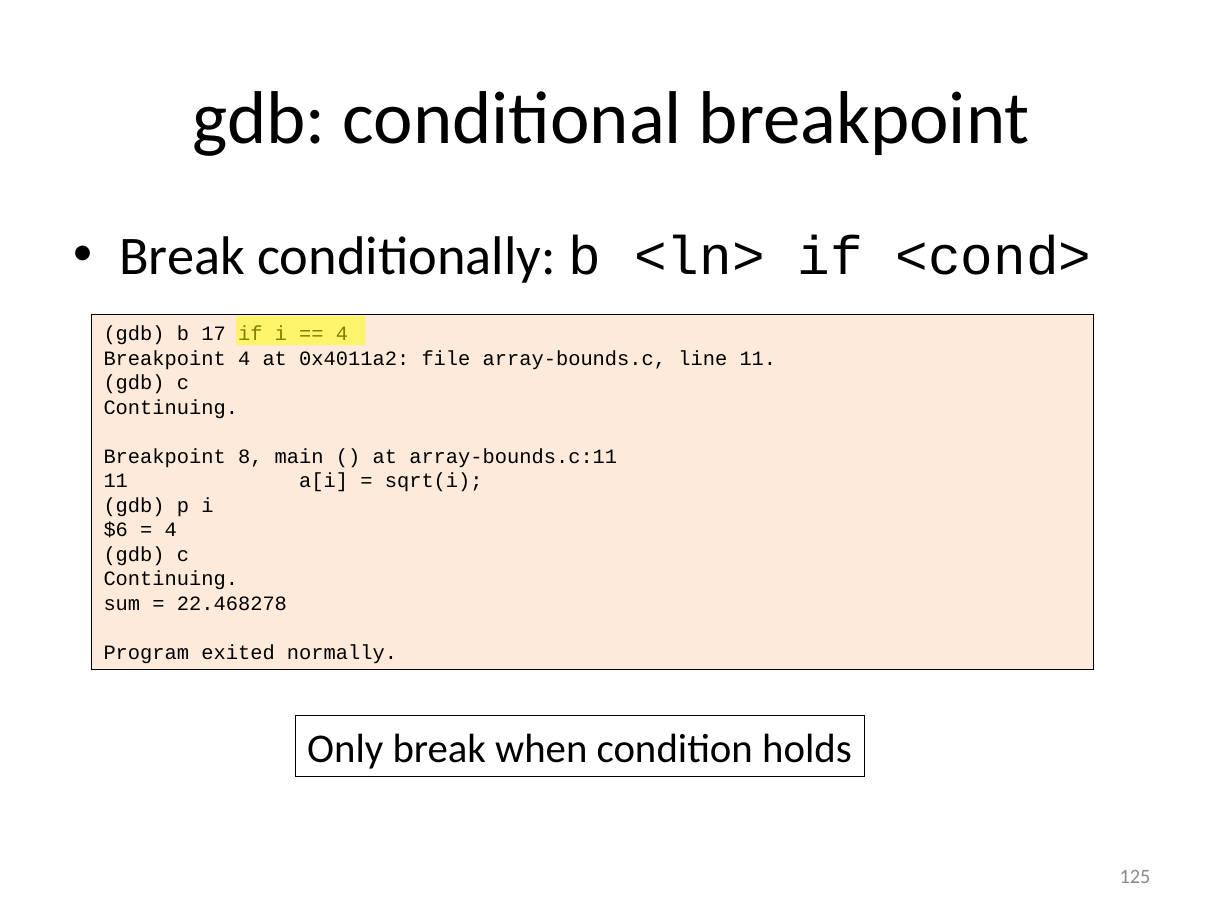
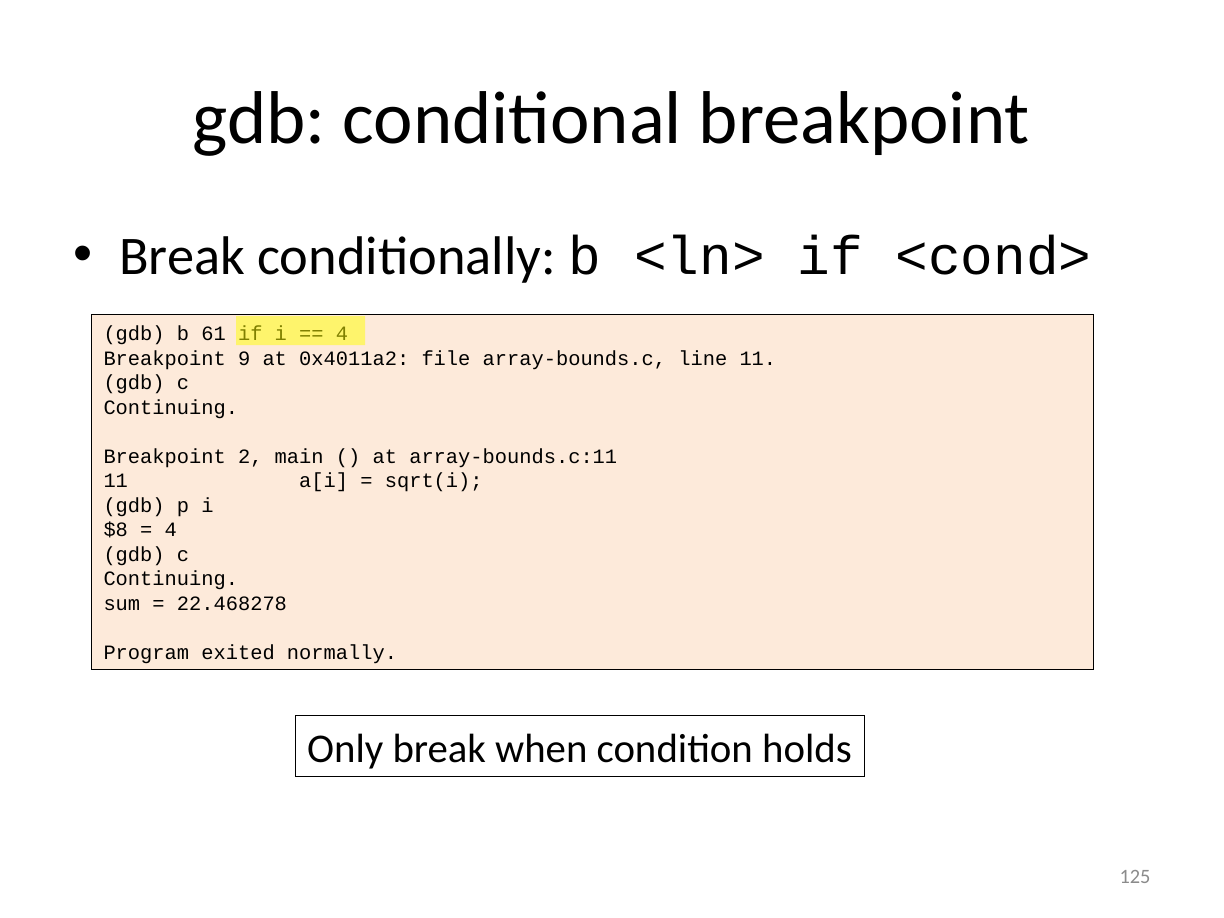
17: 17 -> 61 (214, 334)
Breakpoint 4: 4 -> 9 (244, 359)
8: 8 -> 2 (250, 456)
$6: $6 -> $8 (116, 530)
